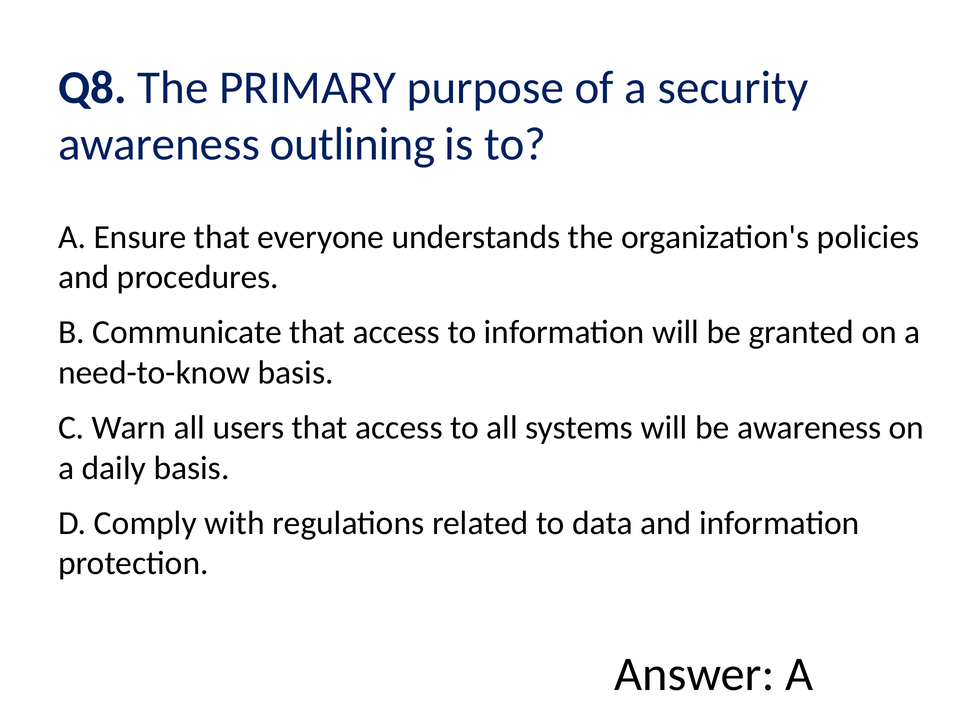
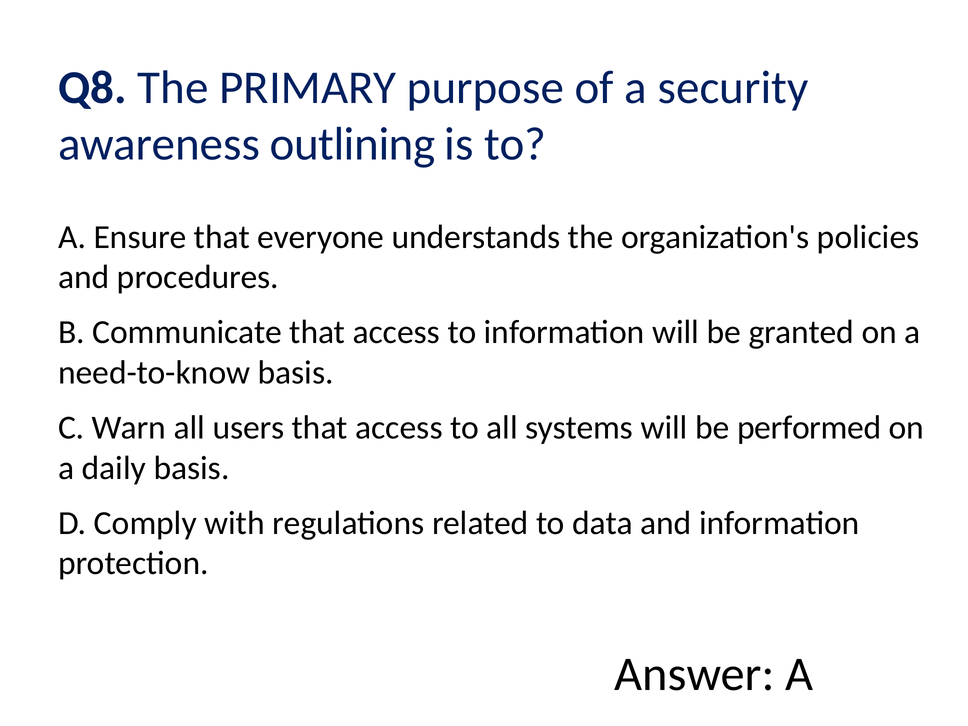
be awareness: awareness -> performed (809, 428)
